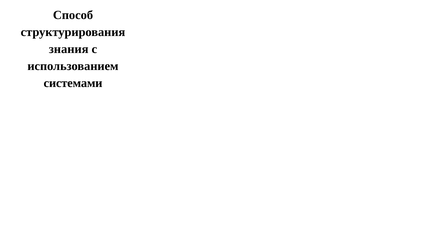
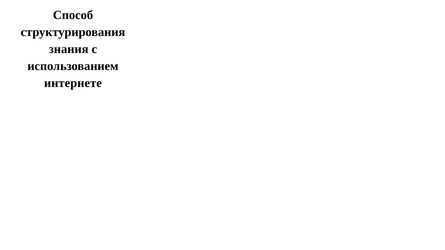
системами: системами -> интернете (73, 83)
